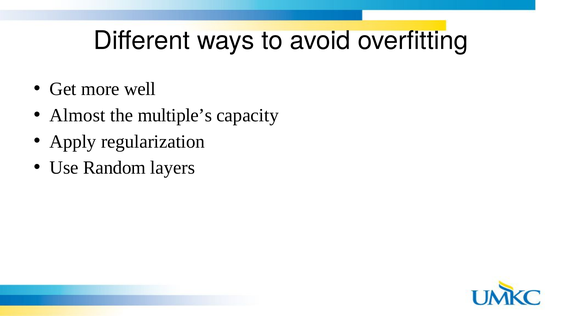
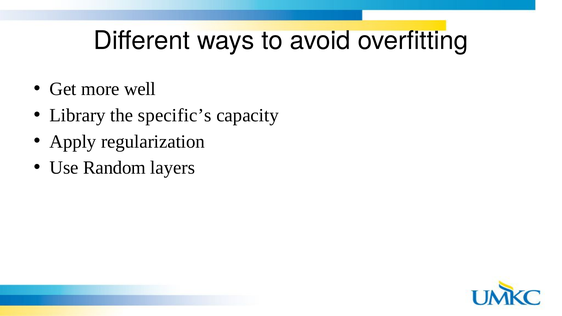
Almost: Almost -> Library (78, 115)
multiple’s: multiple’s -> specific’s (175, 115)
